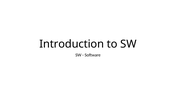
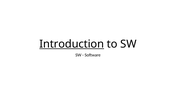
Introduction underline: none -> present (72, 44)
